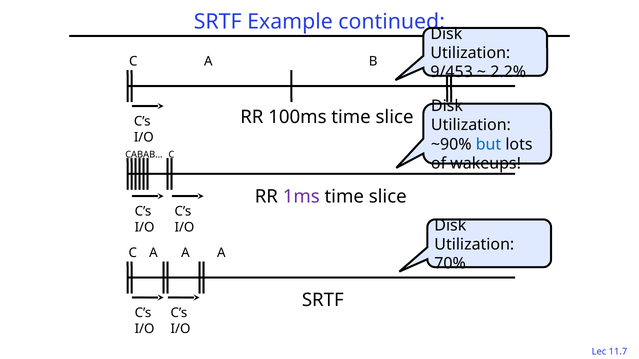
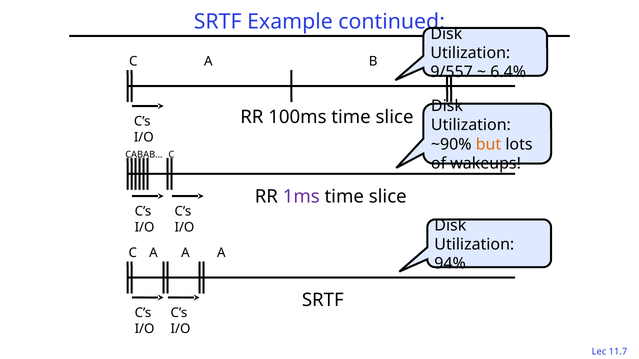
9/453: 9/453 -> 9/557 (452, 72)
2.2%: 2.2% -> 6.4% (508, 72)
but colour: blue -> orange (489, 144)
70%: 70% -> 94% (450, 264)
